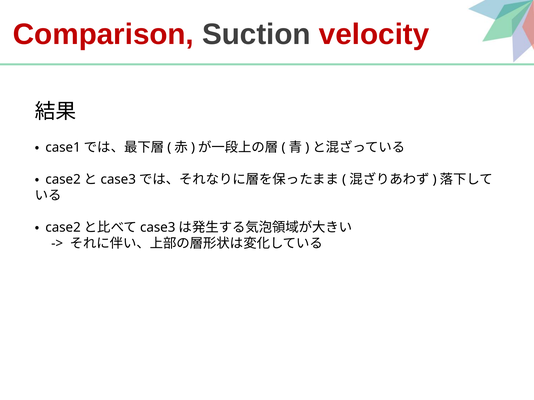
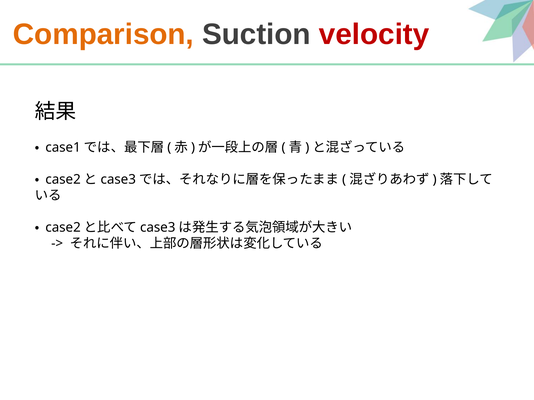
Comparison colour: red -> orange (103, 34)
